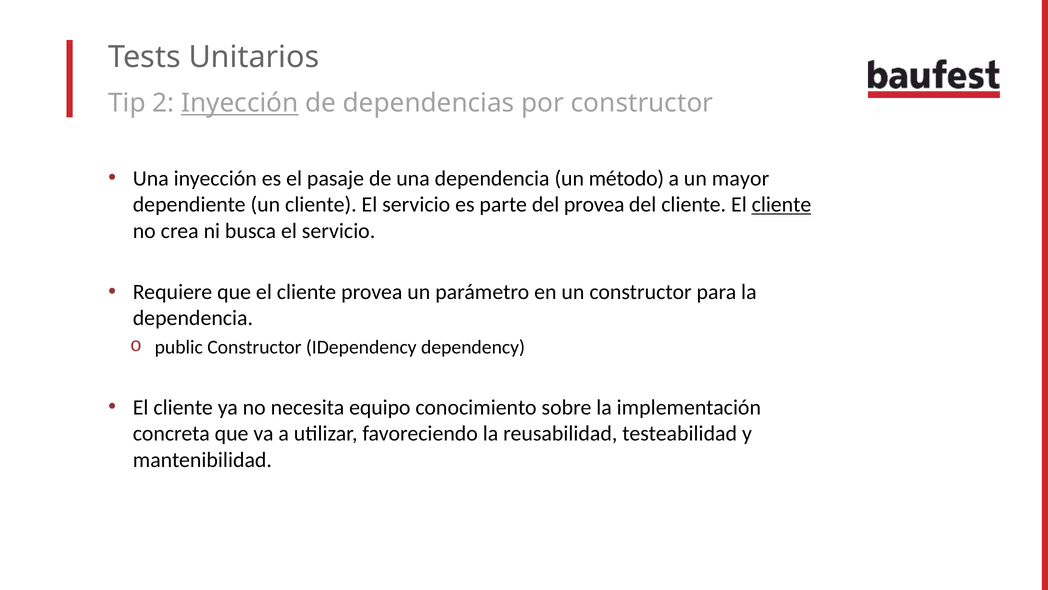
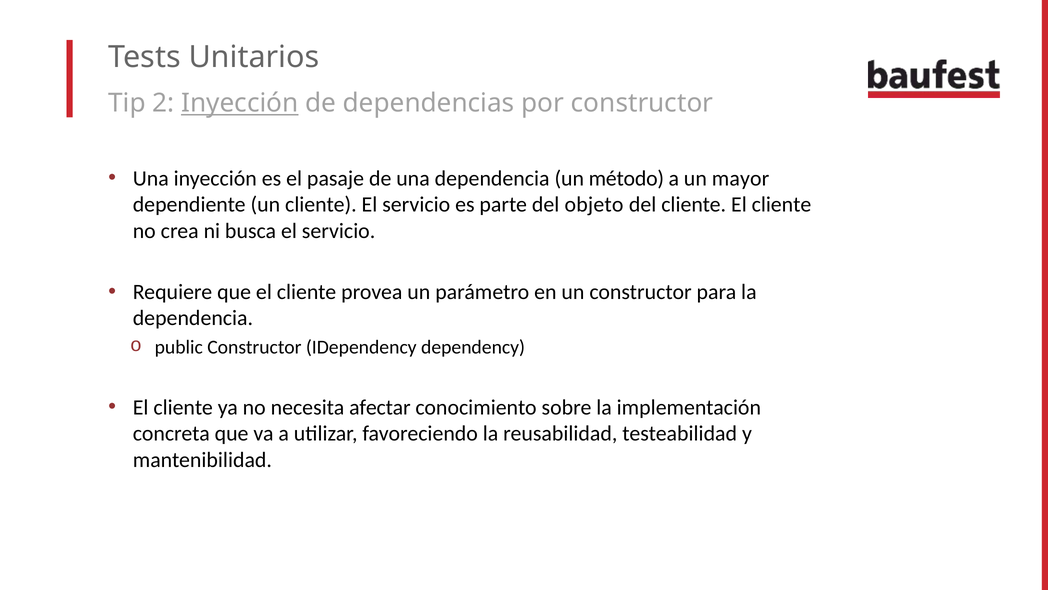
del provea: provea -> objeto (594, 204)
cliente underline: present -> none (781, 204)
equipo: equipo -> afectar (380, 407)
